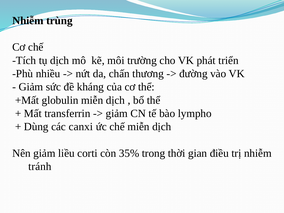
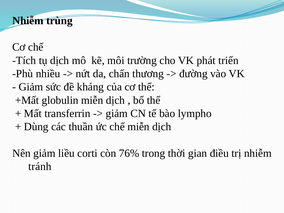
canxi: canxi -> thuần (81, 127)
35%: 35% -> 76% (129, 153)
